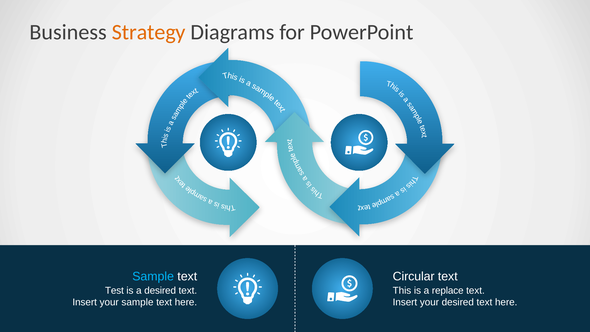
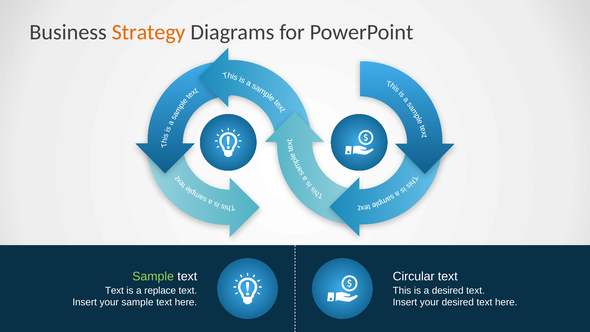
Sample colour: light blue -> light green (153, 276)
Test: Test -> Text (114, 290)
a desired: desired -> replace (160, 290)
a replace: replace -> desired (448, 290)
